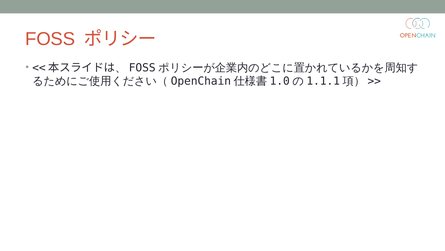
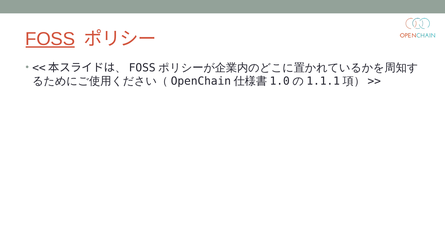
FOSS underline: none -> present (50, 39)
